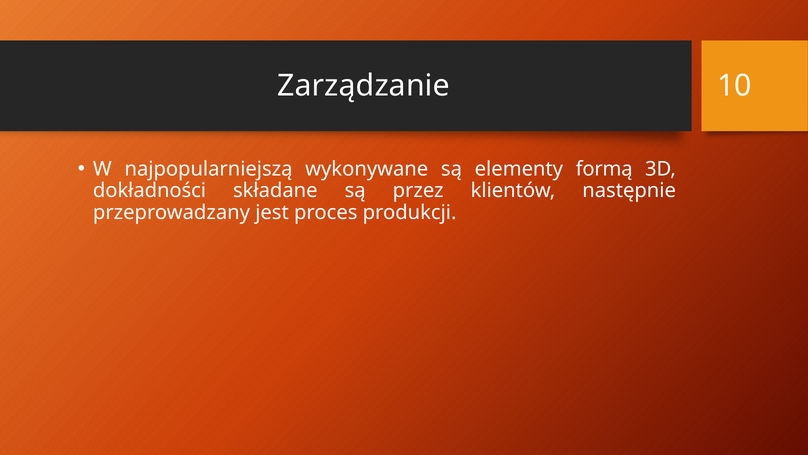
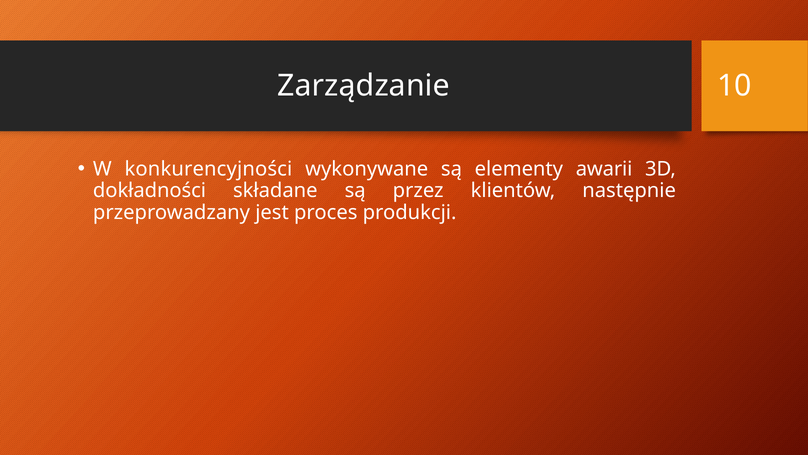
najpopularniejszą: najpopularniejszą -> konkurencyjności (208, 169)
formą: formą -> awarii (604, 169)
